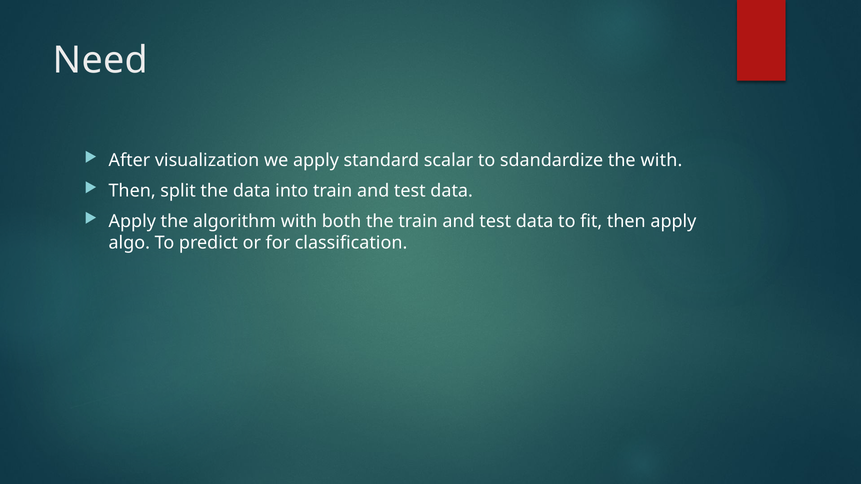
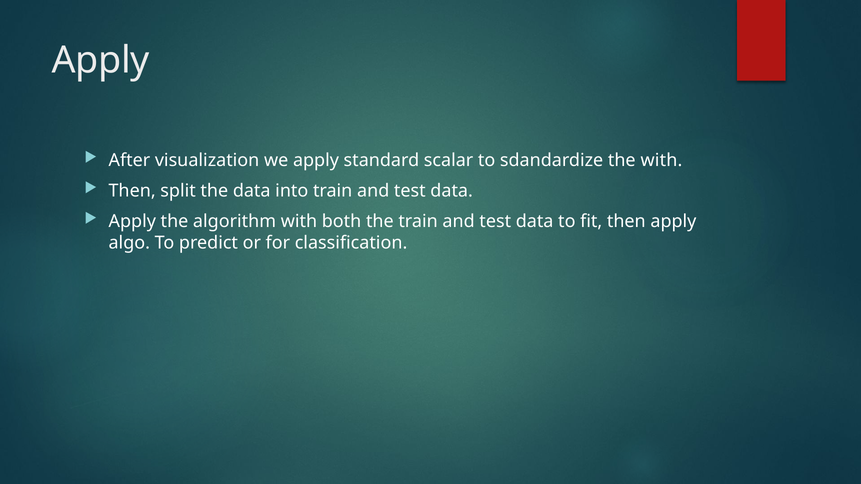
Need: Need -> Apply (101, 60)
